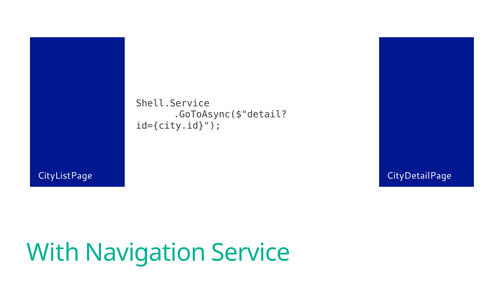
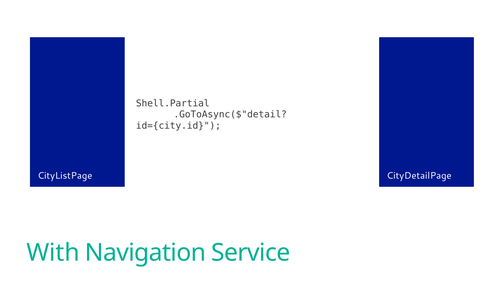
Shell.Service: Shell.Service -> Shell.Partial (173, 103)
